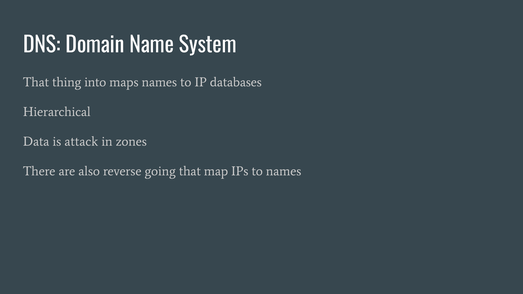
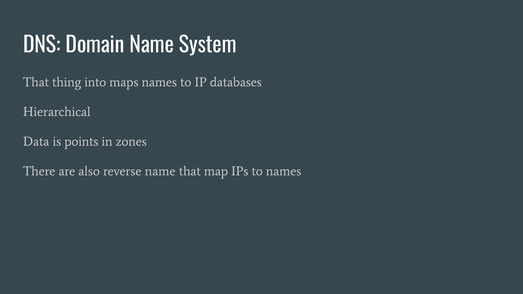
attack: attack -> points (81, 142)
reverse going: going -> name (160, 171)
